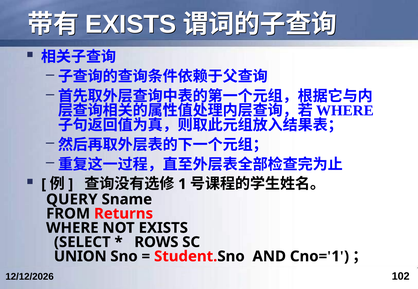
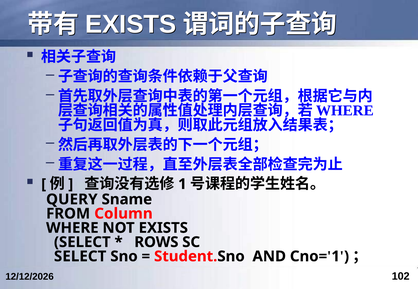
Returns: Returns -> Column (123, 214)
UNION: UNION -> SELECT (80, 257)
